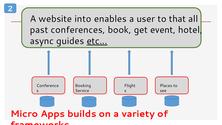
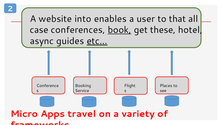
past: past -> case (39, 30)
book underline: none -> present (120, 30)
event: event -> these (163, 30)
builds: builds -> travel (82, 114)
